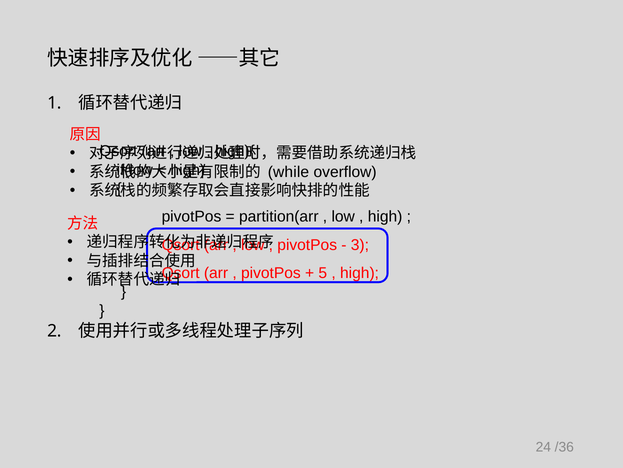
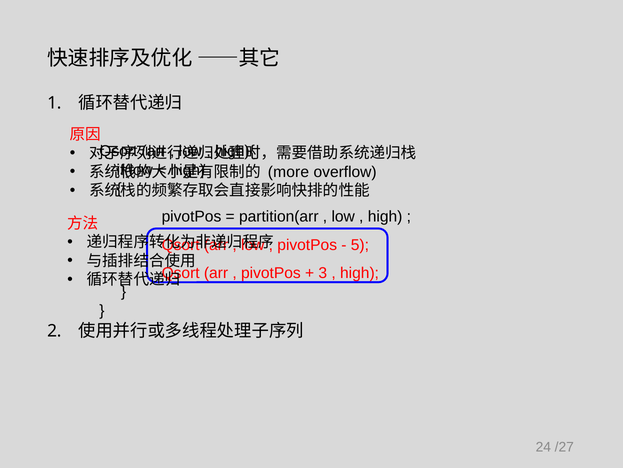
while: while -> more (288, 172)
3: 3 -> 5 (360, 245)
5: 5 -> 3 (323, 273)
/36: /36 -> /27 (564, 446)
